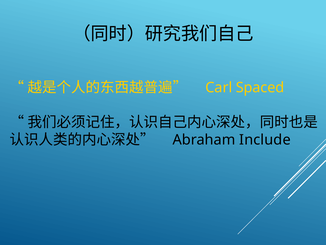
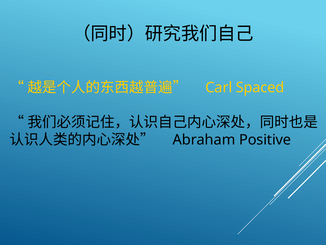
Include: Include -> Positive (265, 140)
